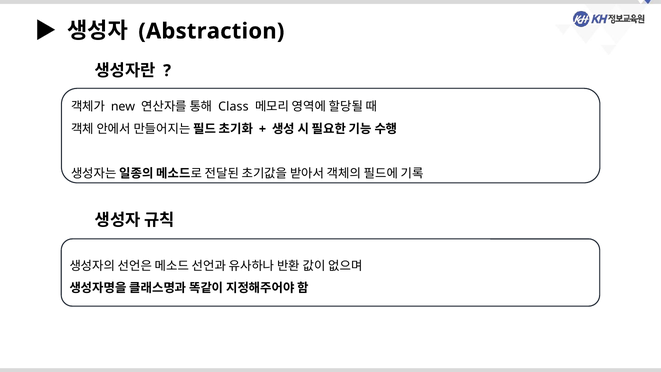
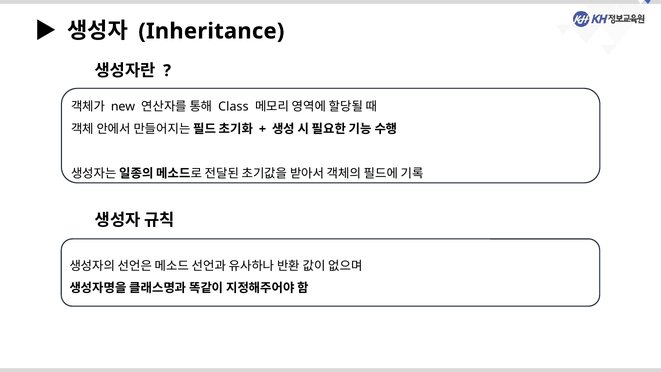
Abstraction: Abstraction -> Inheritance (211, 31)
